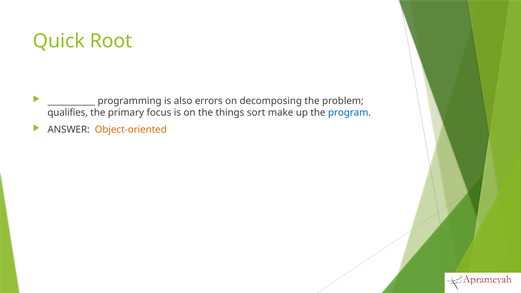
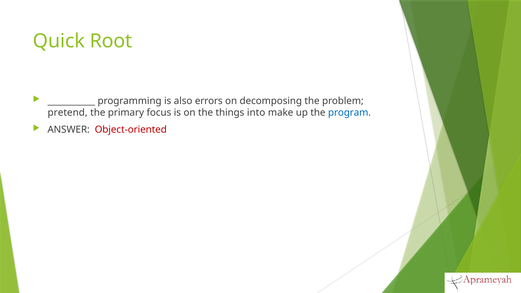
qualifies: qualifies -> pretend (68, 113)
sort: sort -> into (256, 113)
Object-oriented colour: orange -> red (131, 130)
